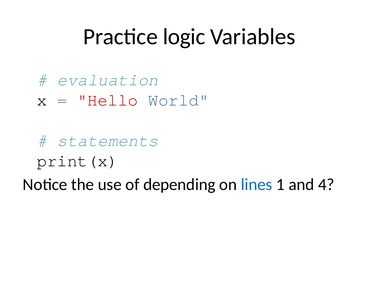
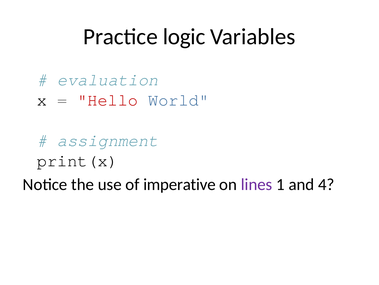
statements: statements -> assignment (108, 140)
depending: depending -> imperative (179, 184)
lines colour: blue -> purple (257, 184)
